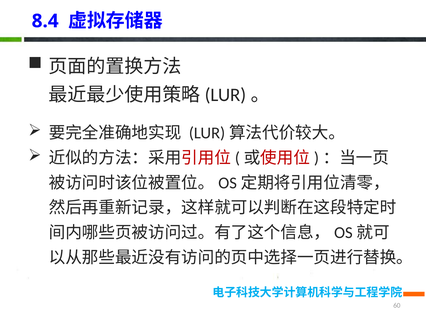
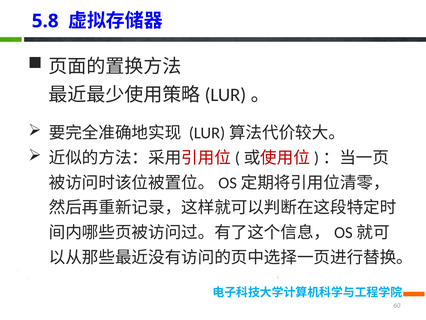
8.4: 8.4 -> 5.8 (45, 21)
